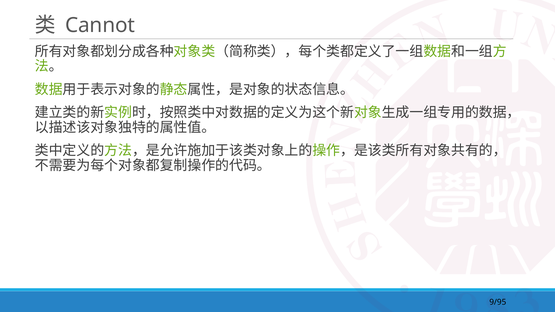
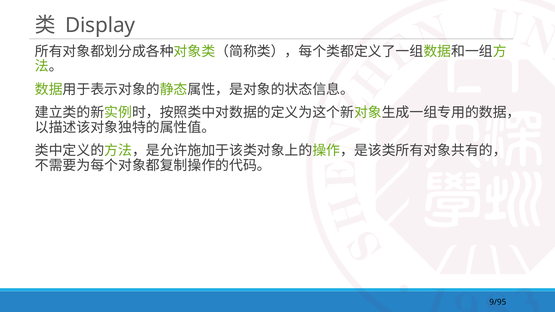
Cannot: Cannot -> Display (100, 25)
